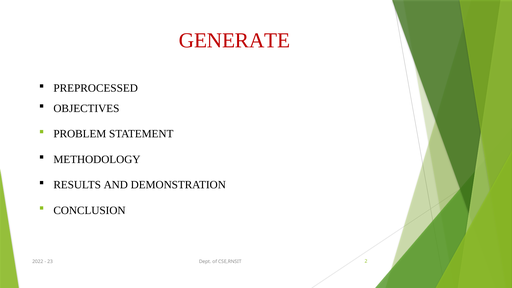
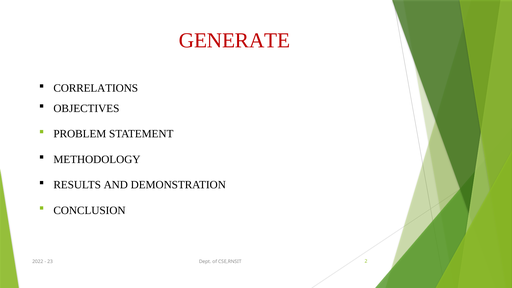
PREPROCESSED: PREPROCESSED -> CORRELATIONS (96, 88)
